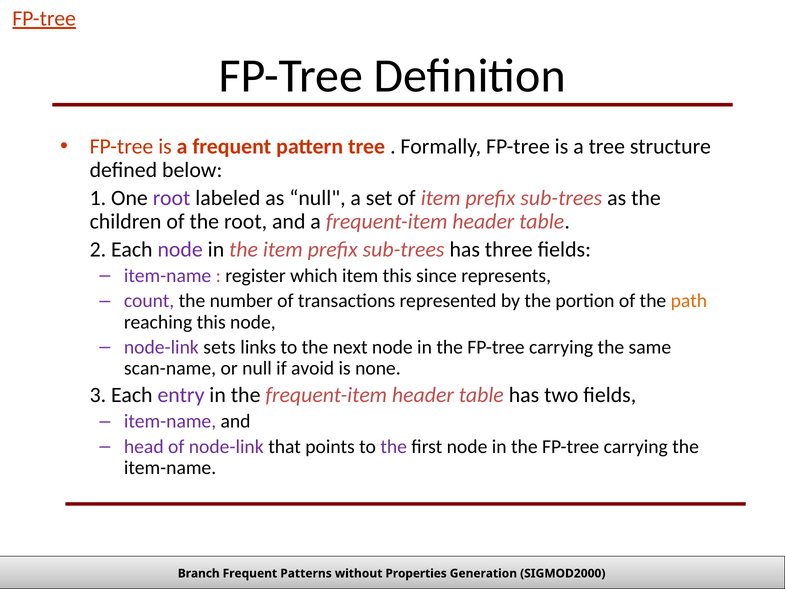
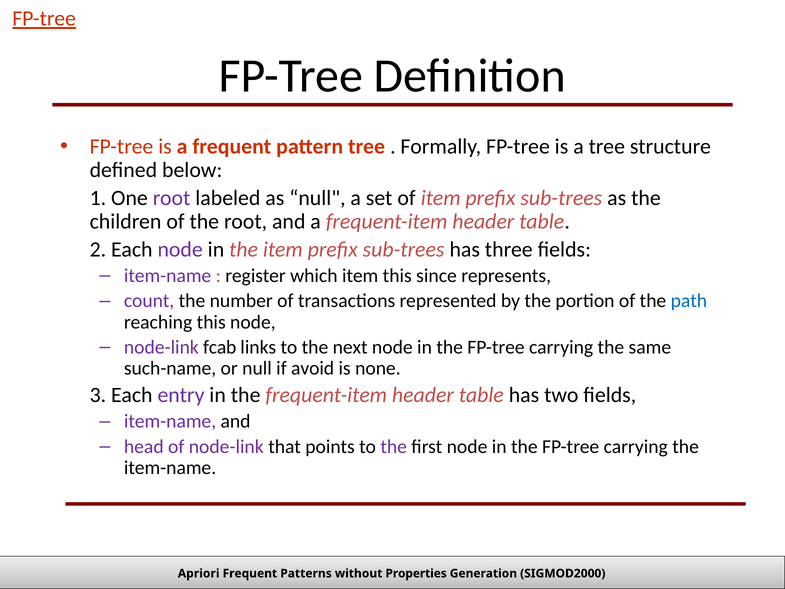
path colour: orange -> blue (689, 301)
sets: sets -> fcab (220, 347)
scan-name: scan-name -> such-name (170, 368)
Branch: Branch -> Apriori (199, 573)
